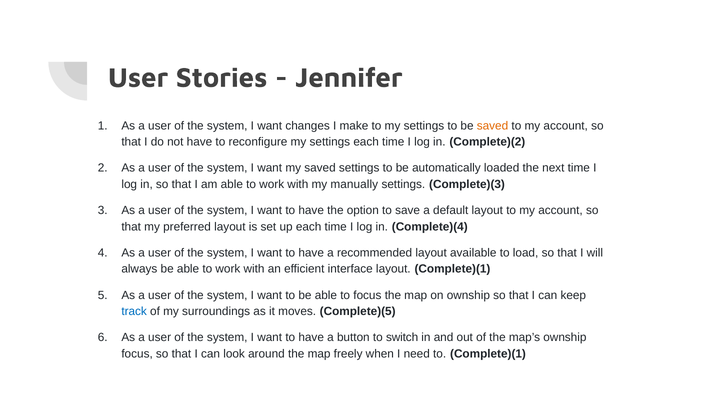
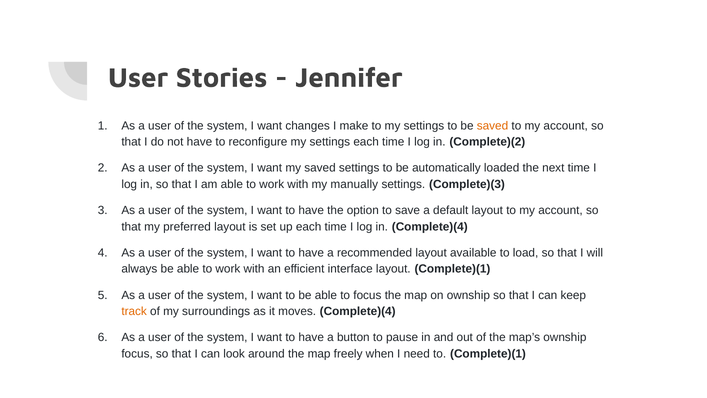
track colour: blue -> orange (134, 311)
moves Complete)(5: Complete)(5 -> Complete)(4 (358, 311)
switch: switch -> pause (402, 337)
